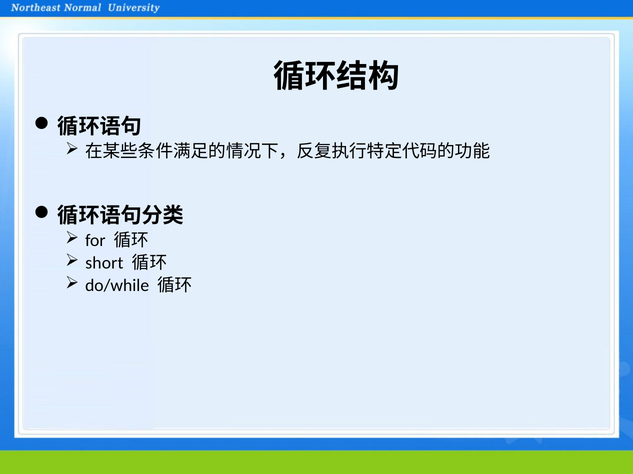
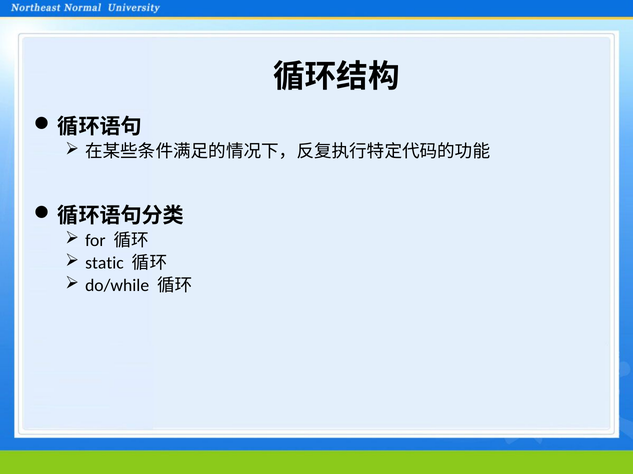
short: short -> static (104, 263)
